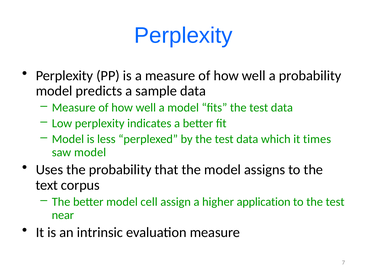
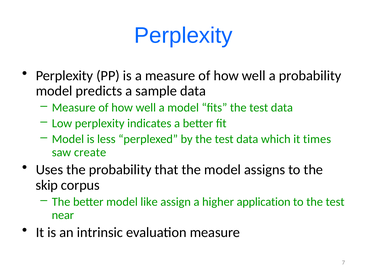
saw model: model -> create (90, 152)
text: text -> skip (47, 185)
cell: cell -> like (149, 202)
